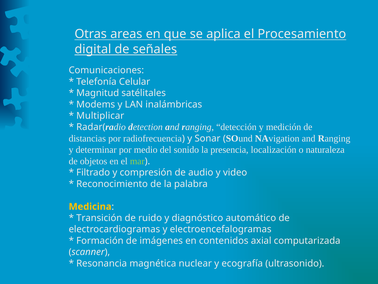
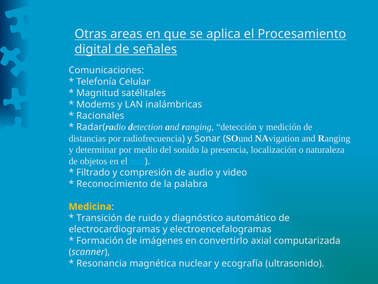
Multiplicar: Multiplicar -> Racionales (100, 116)
mar colour: light green -> light blue (137, 161)
contenidos: contenidos -> convertirlo (224, 240)
